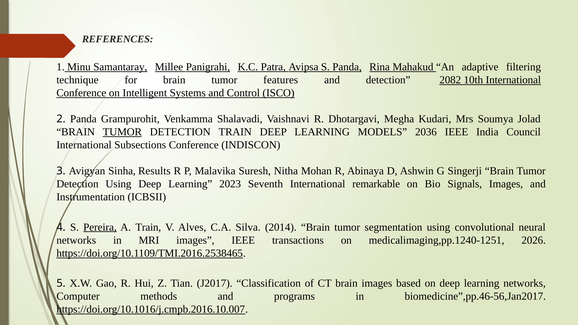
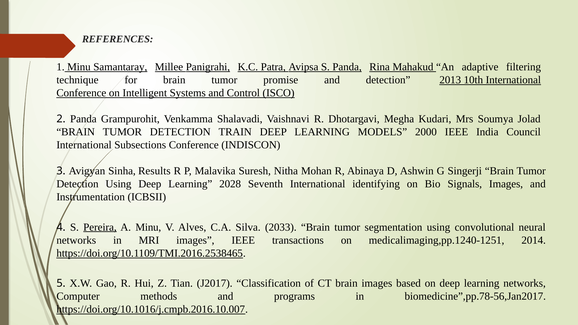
features: features -> promise (281, 80)
2082: 2082 -> 2013 (450, 80)
TUMOR underline: present -> none (122, 132)
2036: 2036 -> 2000 (426, 132)
2023: 2023 -> 2028 (230, 184)
remarkable: remarkable -> identifying (376, 184)
A Train: Train -> Minu (148, 227)
2014: 2014 -> 2033 (281, 227)
2026: 2026 -> 2014 (534, 240)
biomedicine”,pp.46-56,Jan2017: biomedicine”,pp.46-56,Jan2017 -> biomedicine”,pp.78-56,Jan2017 (475, 296)
